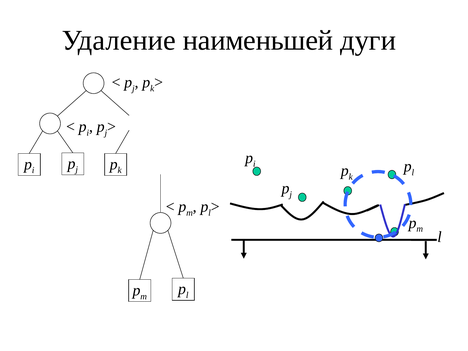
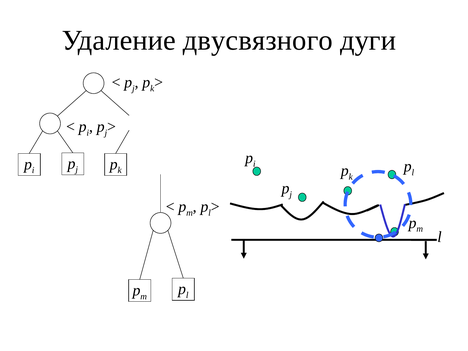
наименьшей: наименьшей -> двусвязного (258, 40)
